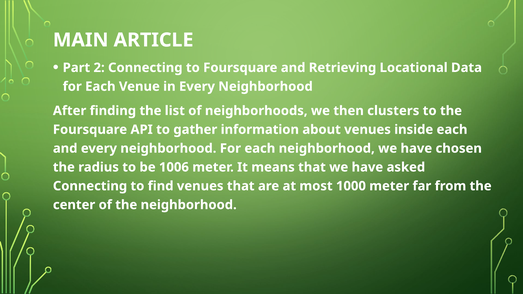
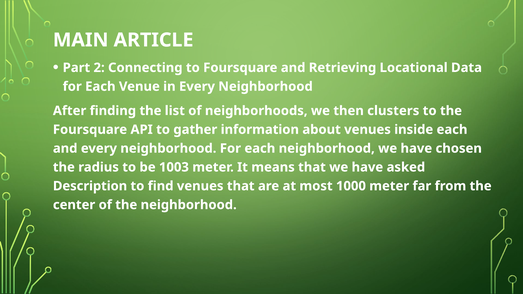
1006: 1006 -> 1003 (174, 167)
Connecting: Connecting -> Description (90, 186)
